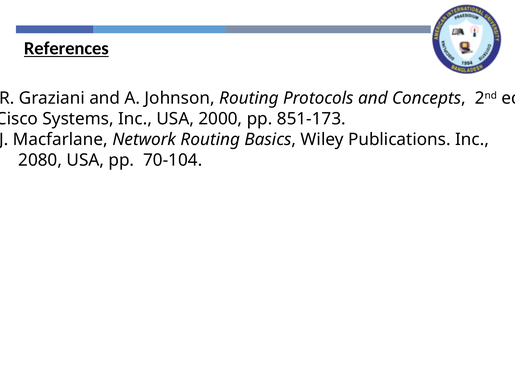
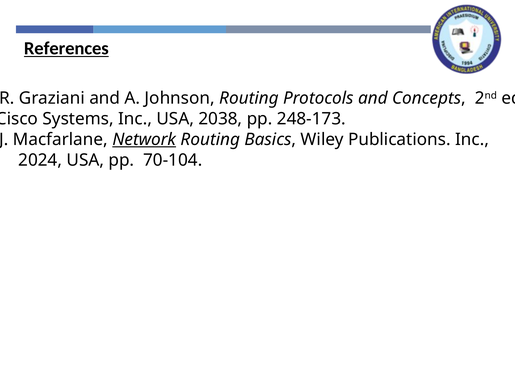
2000: 2000 -> 2038 (220, 119)
851-173: 851-173 -> 248-173 (311, 119)
Network underline: none -> present (144, 140)
2080: 2080 -> 2024 (40, 160)
